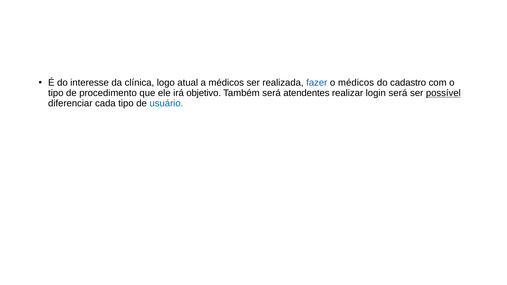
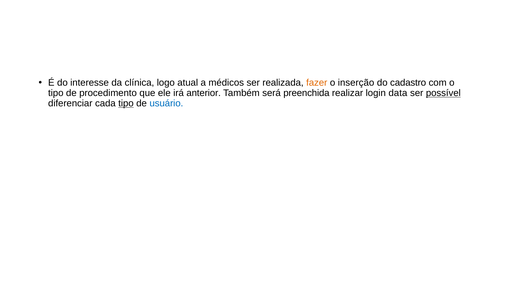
fazer colour: blue -> orange (317, 83)
o médicos: médicos -> inserção (356, 83)
objetivo: objetivo -> anterior (204, 93)
atendentes: atendentes -> preenchida (306, 93)
login será: será -> data (398, 93)
tipo underline: none -> present (126, 103)
